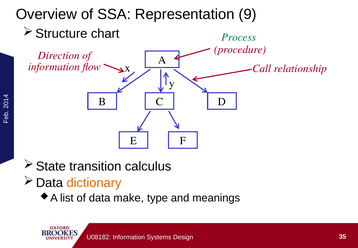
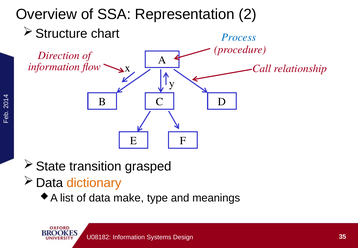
Representation 9: 9 -> 2 (248, 14)
Process colour: green -> blue (239, 37)
calculus: calculus -> grasped (148, 166)
